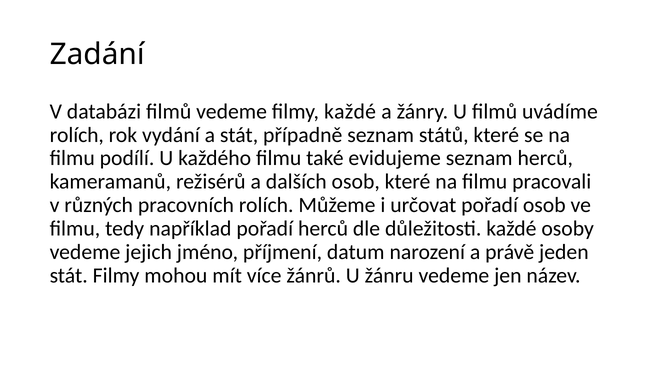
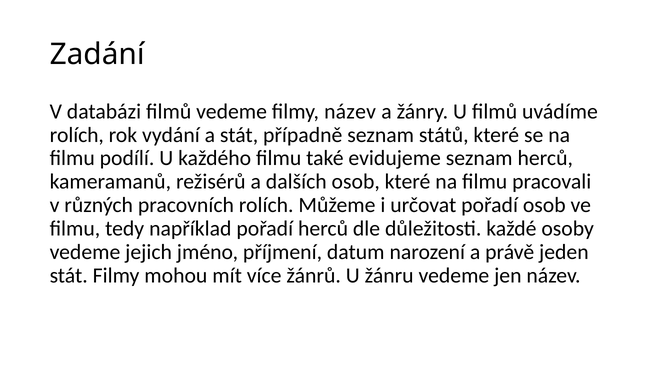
filmy každé: každé -> název (350, 112)
